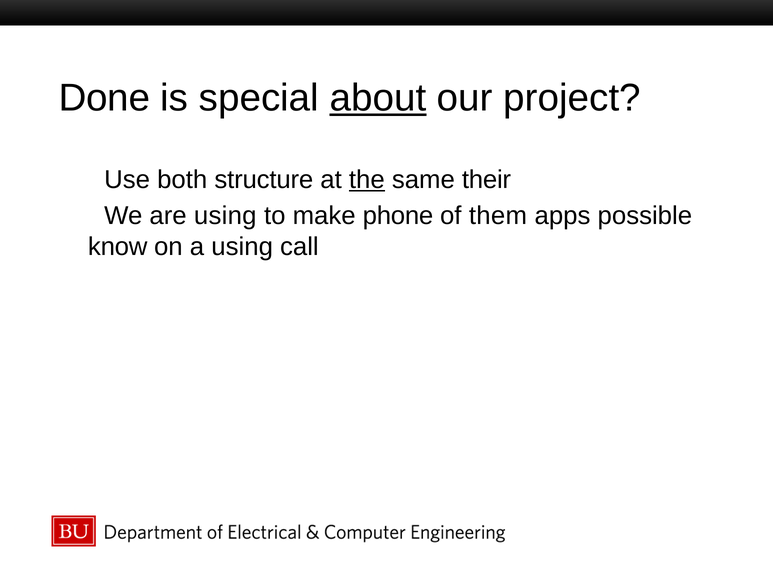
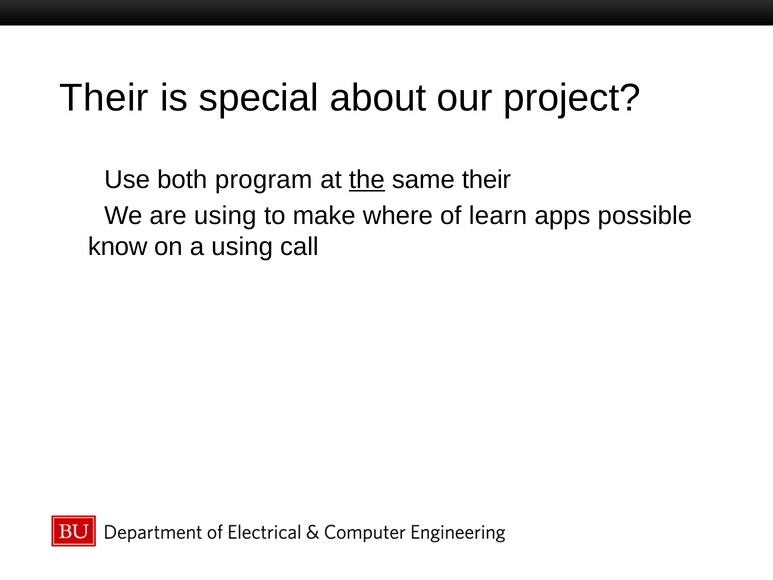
Done: Done -> Their (104, 98)
about underline: present -> none (378, 98)
structure: structure -> program (264, 180)
phone: phone -> where (398, 216)
them: them -> learn (498, 216)
